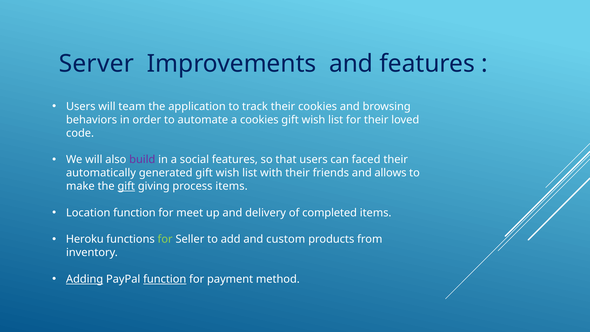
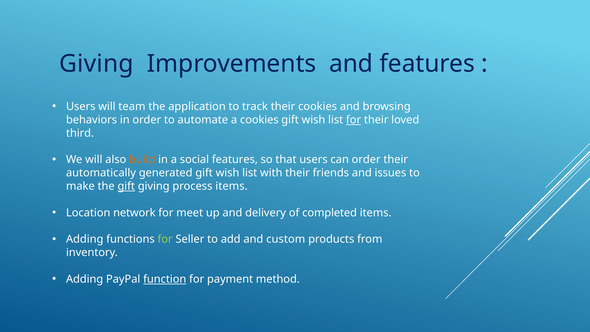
Server: Server -> Giving (96, 64)
for underline: none -> present (354, 120)
code: code -> third (80, 133)
build colour: purple -> orange (142, 160)
can faced: faced -> order (366, 160)
allows: allows -> issues (390, 173)
Location function: function -> network (134, 213)
Heroku: Heroku -> Adding (85, 239)
Adding underline: present -> none (85, 279)
